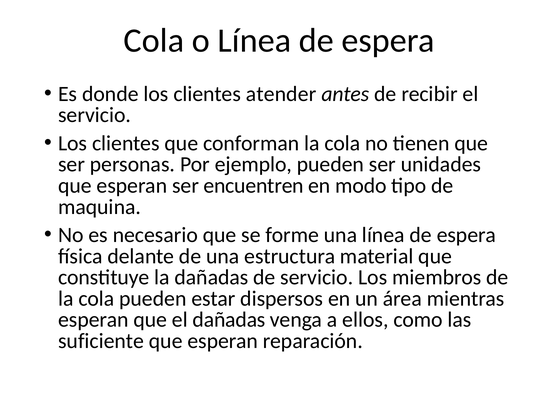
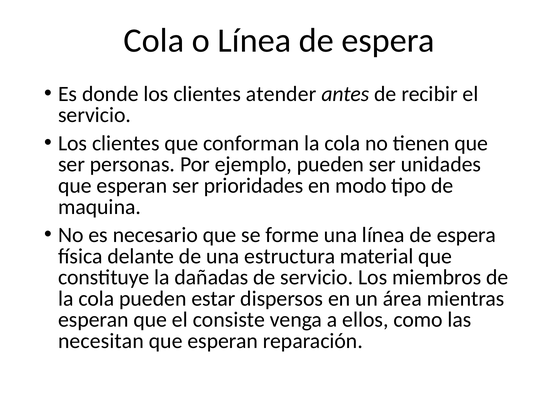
encuentren: encuentren -> prioridades (254, 186)
el dañadas: dañadas -> consiste (229, 320)
suficiente: suficiente -> necesitan (101, 341)
